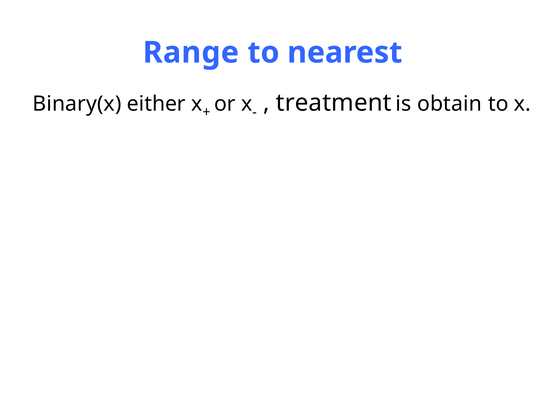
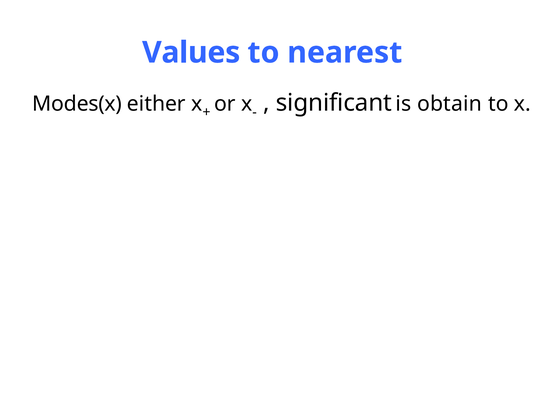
Range: Range -> Values (191, 53)
Binary(x: Binary(x -> Modes(x (77, 104)
treatment: treatment -> significant (334, 103)
